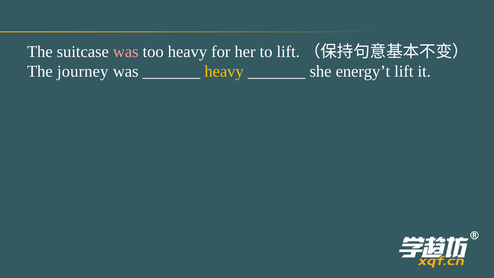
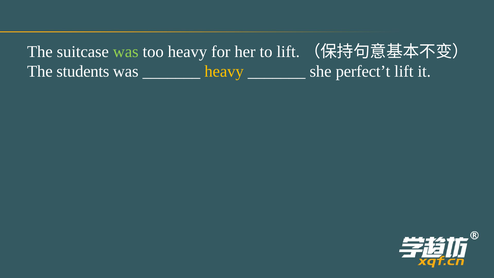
was colour: pink -> light green (126, 52)
journey: journey -> students (83, 71)
energy’t: energy’t -> perfect’t (363, 71)
